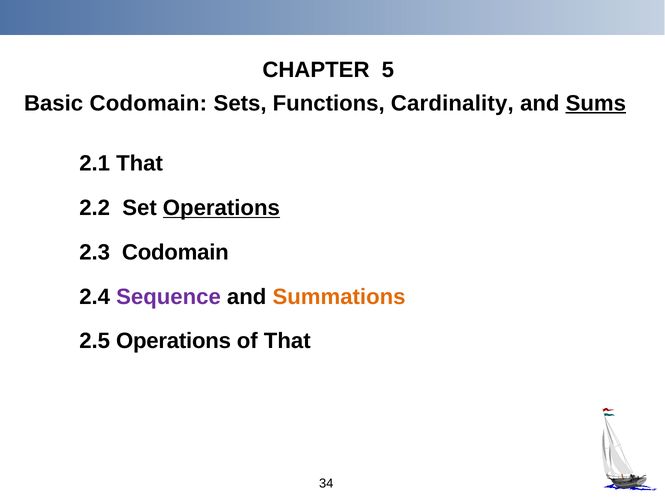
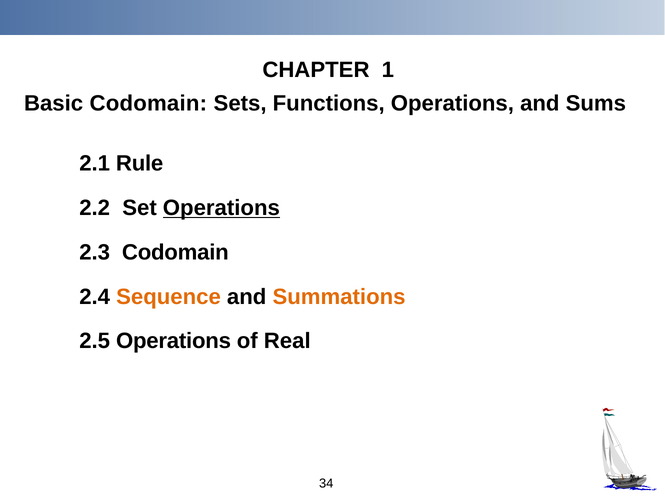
5: 5 -> 1 (388, 70)
Functions Cardinality: Cardinality -> Operations (452, 103)
Sums underline: present -> none (596, 103)
2.1 That: That -> Rule (140, 164)
Sequence colour: purple -> orange (169, 297)
of That: That -> Real (287, 341)
